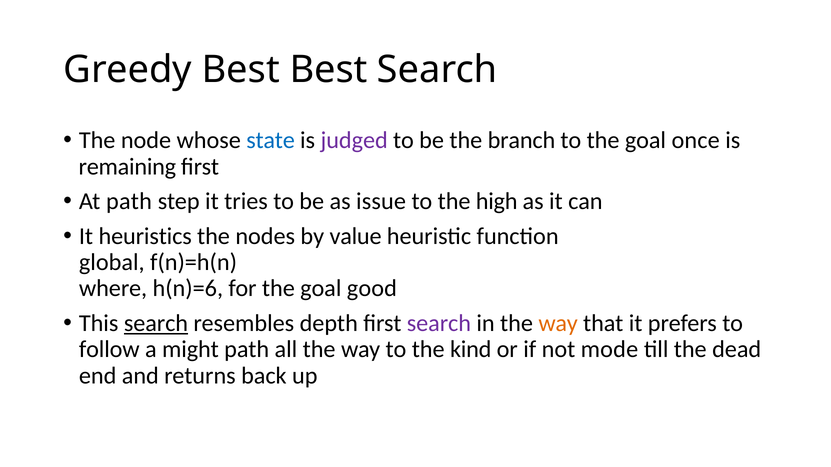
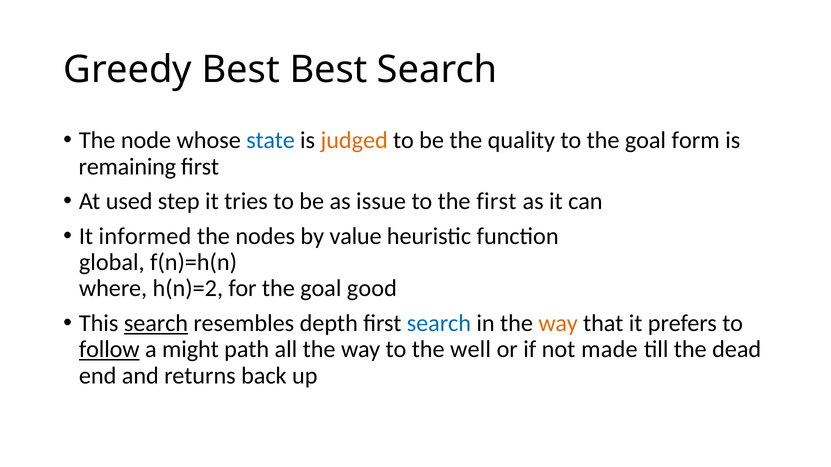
judged colour: purple -> orange (354, 140)
branch: branch -> quality (521, 140)
once: once -> form (696, 140)
At path: path -> used (129, 202)
the high: high -> first (496, 202)
heuristics: heuristics -> informed (145, 236)
h(n)=6: h(n)=6 -> h(n)=2 (188, 289)
search colour: purple -> blue (439, 324)
follow underline: none -> present (109, 350)
kind: kind -> well (471, 350)
mode: mode -> made (609, 350)
